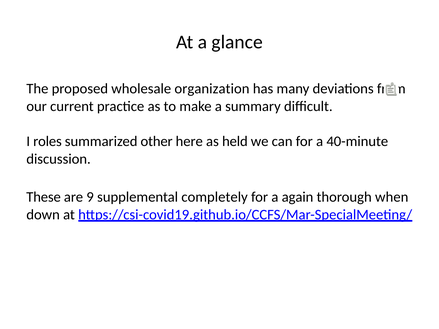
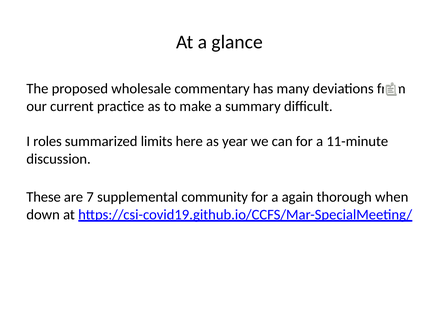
organization: organization -> commentary (212, 89)
other: other -> limits (157, 142)
held: held -> year (235, 142)
40-minute: 40-minute -> 11-minute (357, 142)
9: 9 -> 7 (90, 197)
completely: completely -> community (215, 197)
